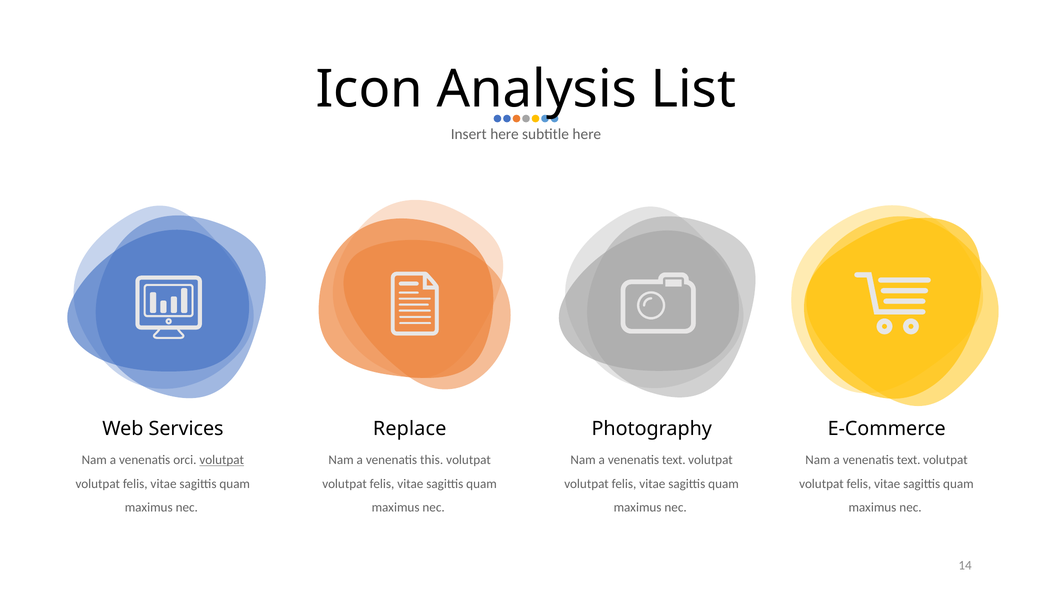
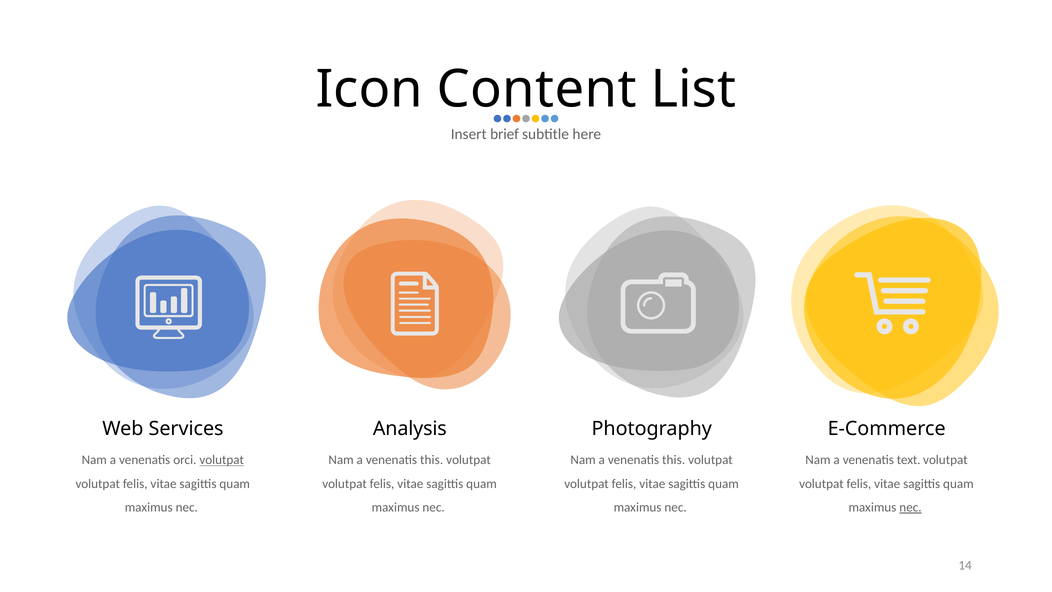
Analysis: Analysis -> Content (537, 89)
Insert here: here -> brief (505, 134)
Replace: Replace -> Analysis (410, 428)
text: text -> this (674, 460)
nec underline: none -> present (910, 507)
